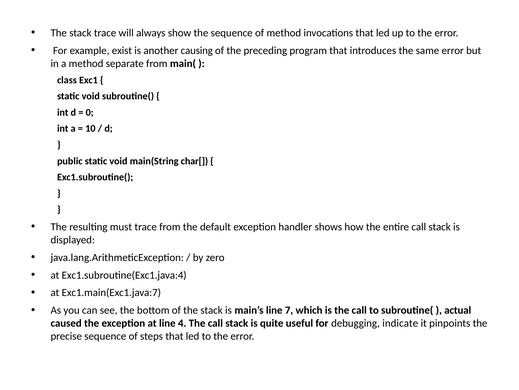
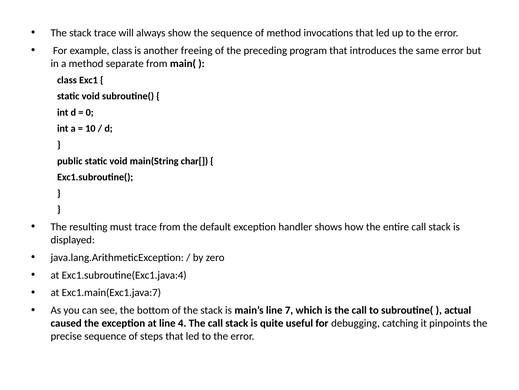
example exist: exist -> class (122, 50)
causing: causing -> freeing (197, 50)
indicate: indicate -> catching (400, 323)
